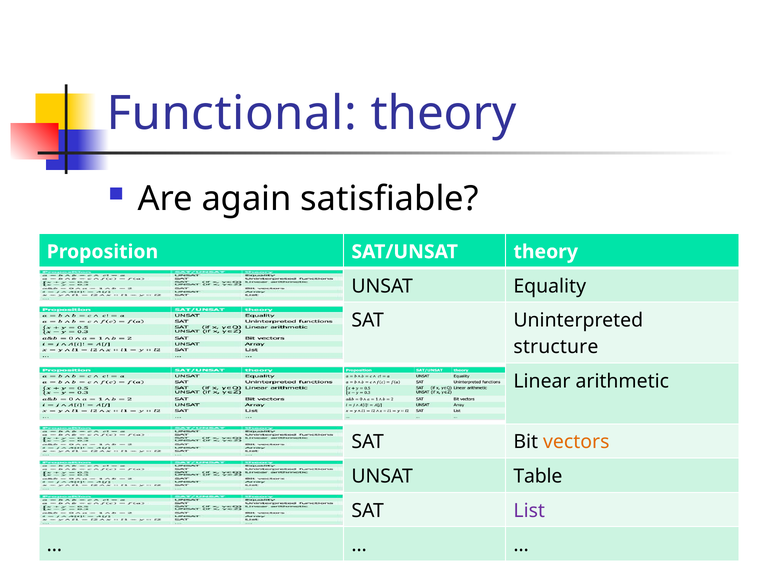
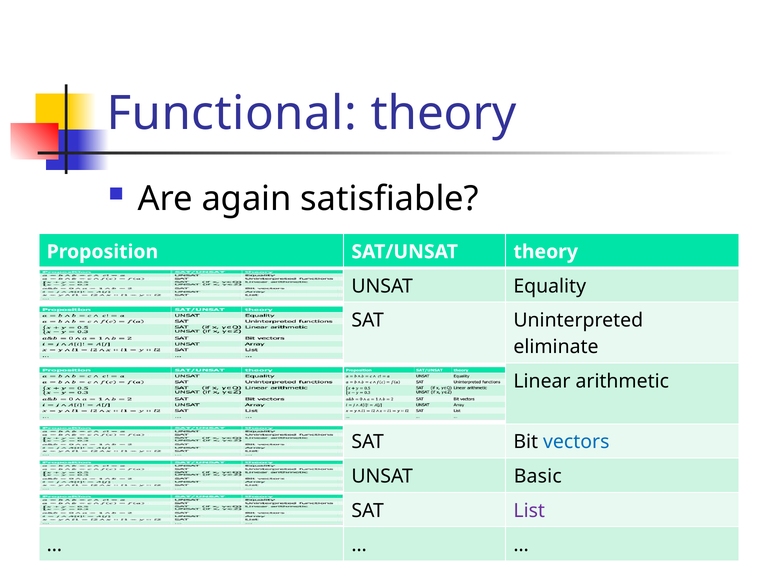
structure: structure -> eliminate (556, 347)
vectors colour: orange -> blue (576, 442)
Table: Table -> Basic (538, 476)
